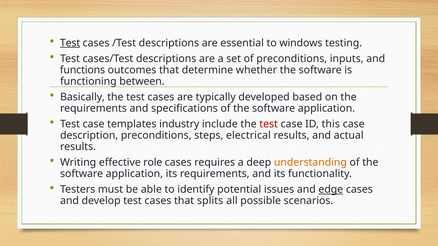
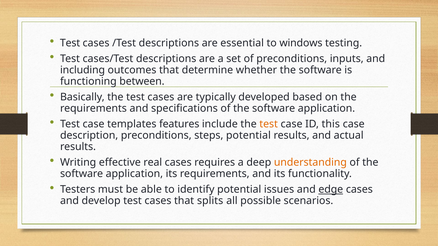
Test underline: present -> none (70, 43)
functions: functions -> including (83, 70)
industry: industry -> features (179, 124)
test colour: red -> orange (269, 124)
steps electrical: electrical -> potential (248, 136)
role: role -> real (153, 163)
